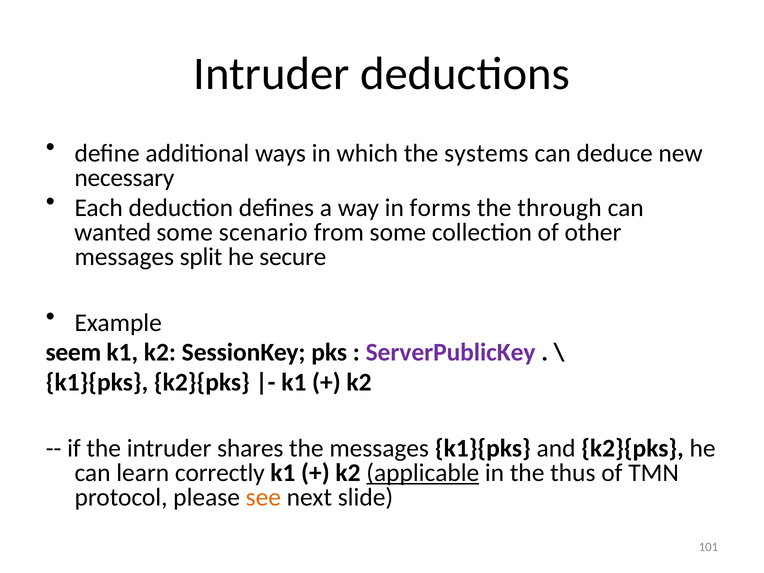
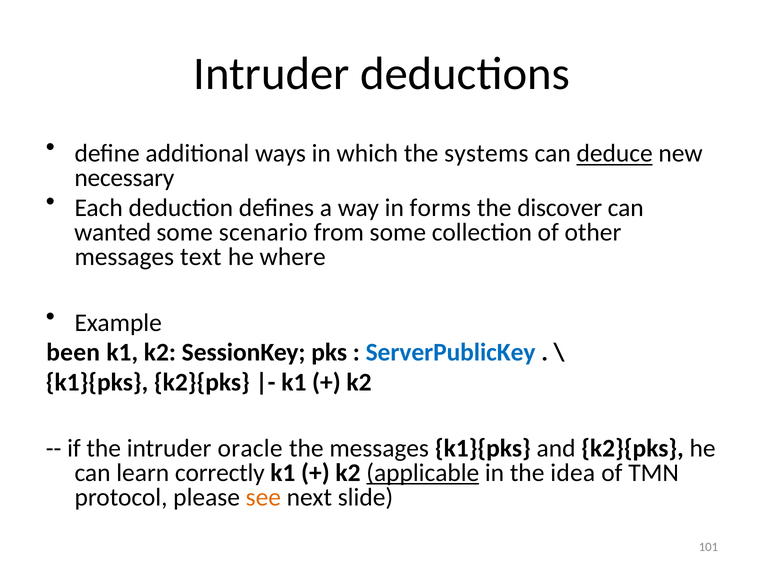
deduce underline: none -> present (615, 154)
through: through -> discover (560, 208)
split: split -> text (201, 257)
secure: secure -> where (293, 257)
seem: seem -> been (73, 353)
ServerPublicKey colour: purple -> blue (451, 353)
shares: shares -> oracle (250, 448)
thus: thus -> idea (573, 473)
